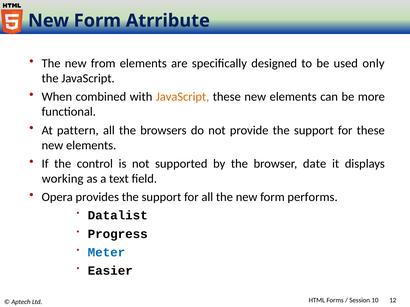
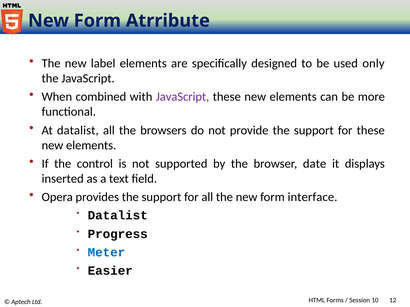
from: from -> label (103, 64)
JavaScript colour: orange -> purple (183, 97)
At pattern: pattern -> datalist (78, 130)
working: working -> inserted (63, 179)
performs: performs -> interface (313, 197)
